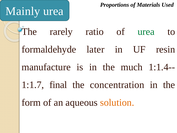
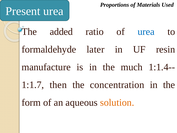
Mainly: Mainly -> Present (23, 11)
rarely: rarely -> added (61, 32)
urea colour: green -> blue (146, 32)
final: final -> then (58, 85)
